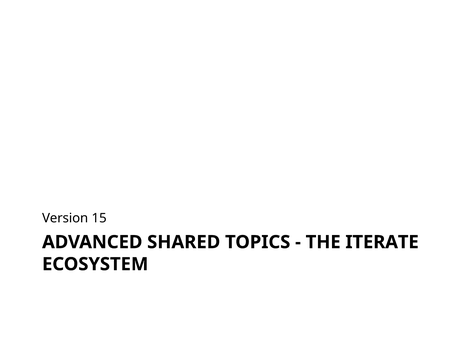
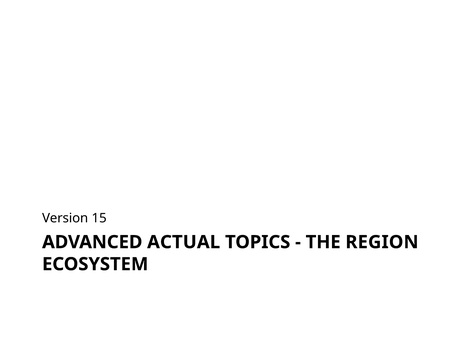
SHARED: SHARED -> ACTUAL (184, 243)
ITERATE: ITERATE -> REGION (382, 243)
